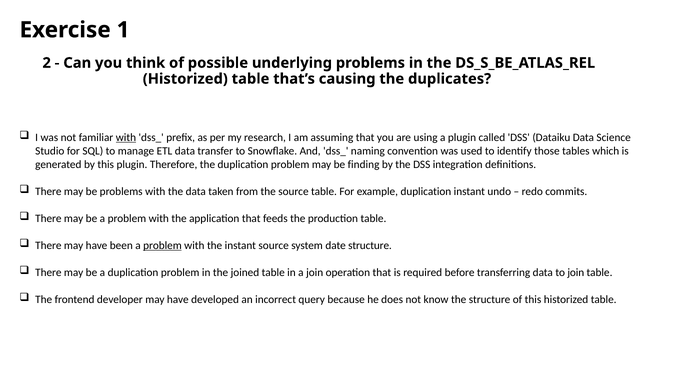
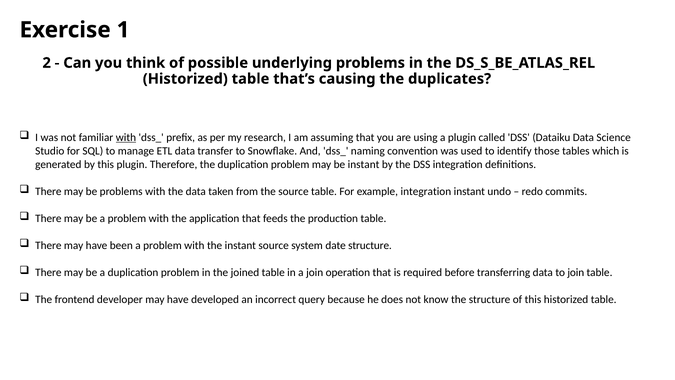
be finding: finding -> instant (364, 164)
example duplication: duplication -> integration (426, 191)
problem underline: present -> none (162, 245)
